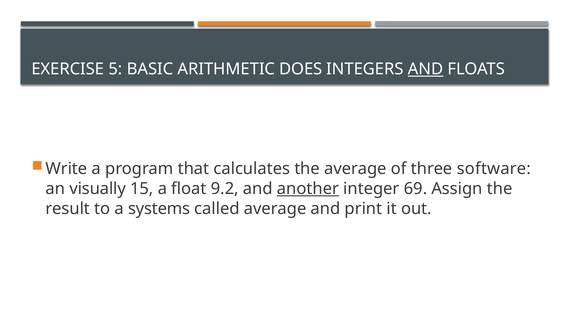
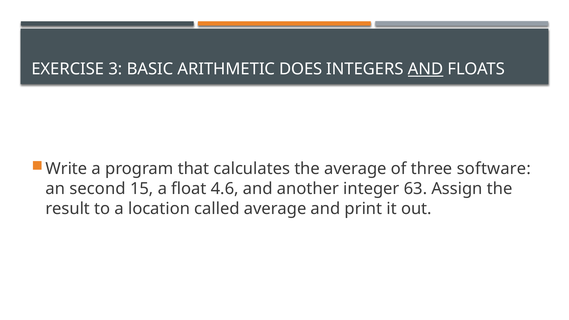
5: 5 -> 3 (115, 69)
visually: visually -> second (98, 189)
9.2: 9.2 -> 4.6 (225, 189)
another underline: present -> none (308, 189)
69: 69 -> 63 (415, 189)
systems: systems -> location (159, 209)
